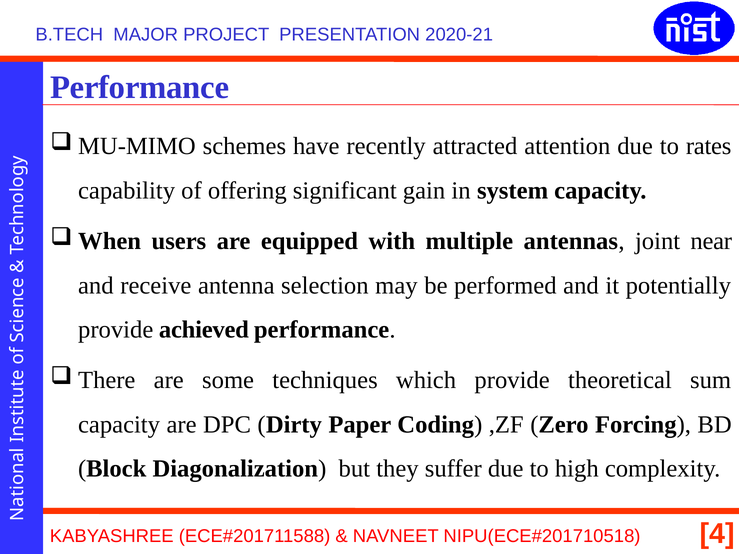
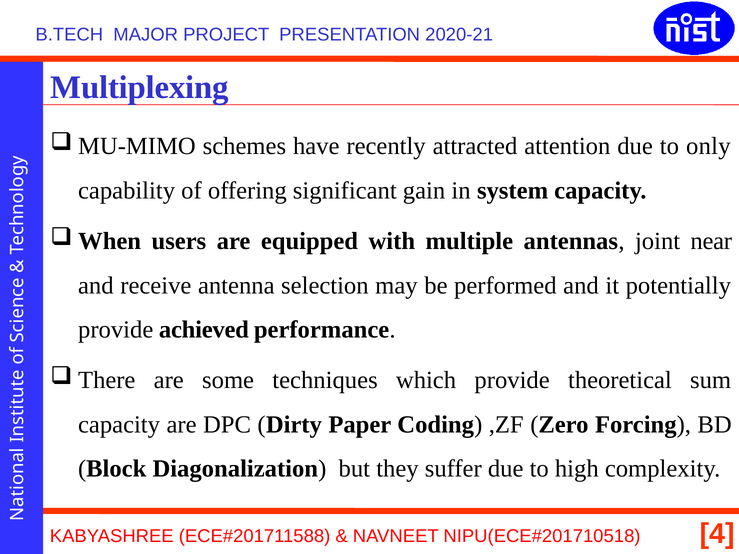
Performance: Performance -> Multiplexing (140, 87)
rates: rates -> only (708, 146)
